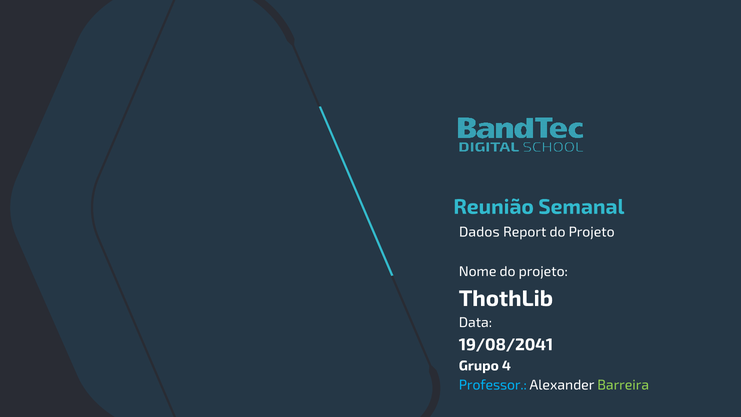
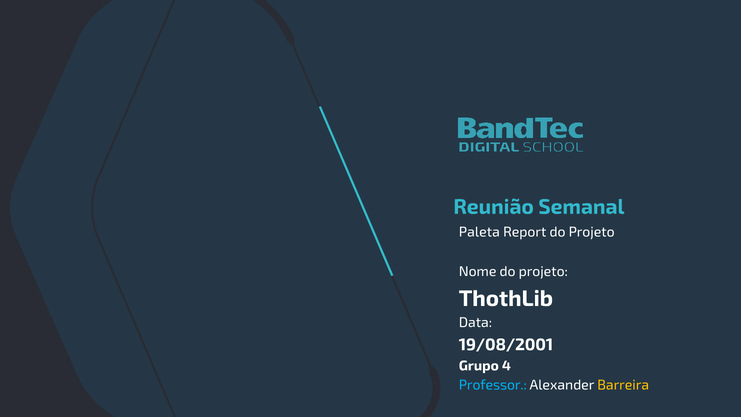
Dados: Dados -> Paleta (479, 232)
19/08/2041: 19/08/2041 -> 19/08/2001 (506, 344)
Barreira colour: light green -> yellow (623, 385)
